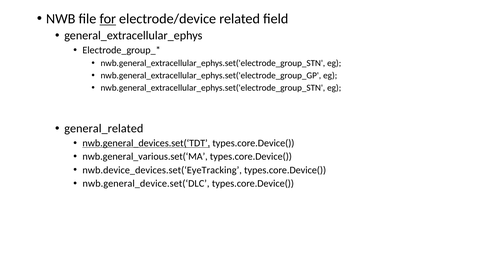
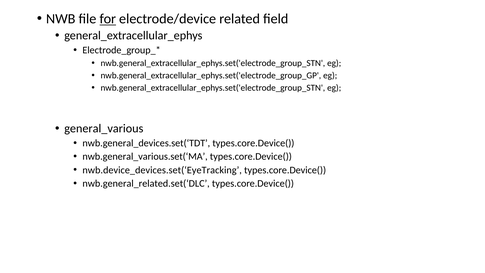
general_related: general_related -> general_various (104, 129)
nwb.general_devices.set(‘TDT underline: present -> none (146, 143)
nwb.general_device.set(‘DLC: nwb.general_device.set(‘DLC -> nwb.general_related.set(‘DLC (146, 183)
